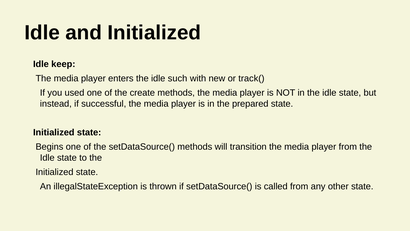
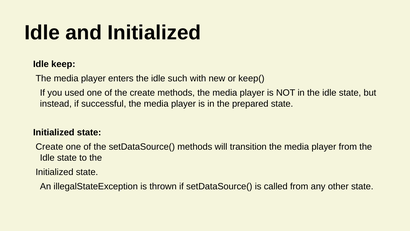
track(: track( -> keep( (251, 78)
Begins: Begins -> Create (49, 147)
